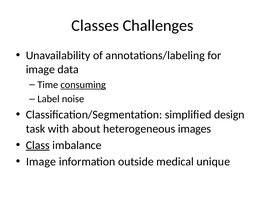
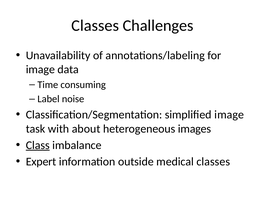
consuming underline: present -> none (83, 85)
simplified design: design -> image (229, 115)
Image: Image -> Expert (41, 162)
medical unique: unique -> classes (213, 162)
